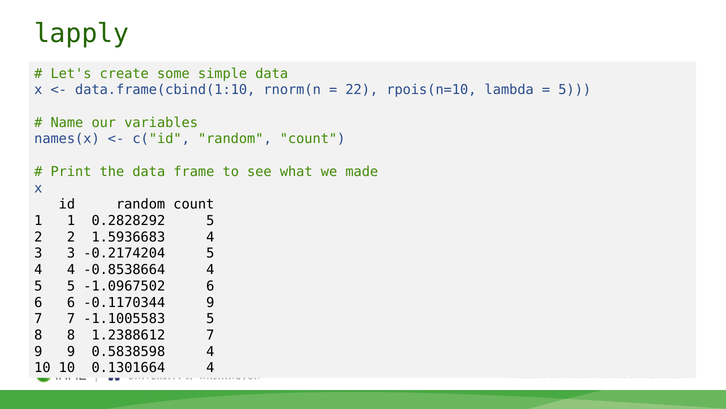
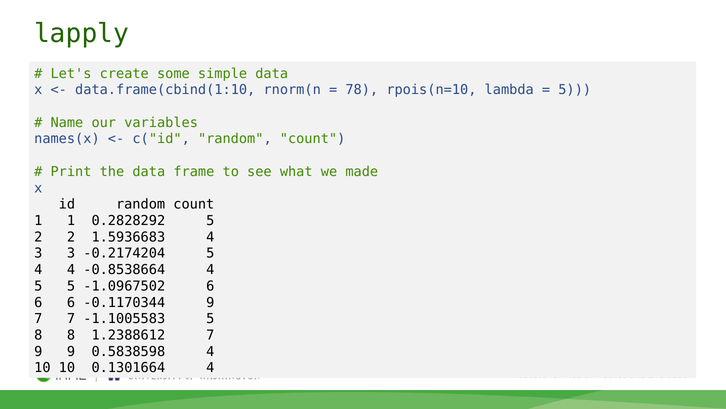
22: 22 -> 78 (362, 90)
